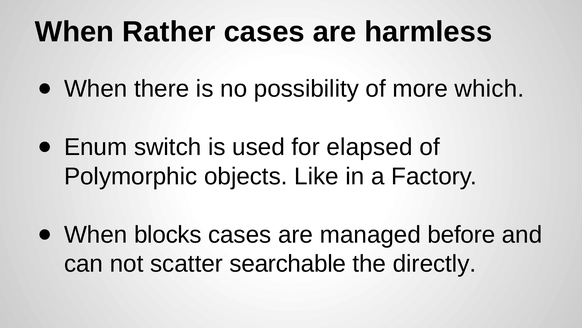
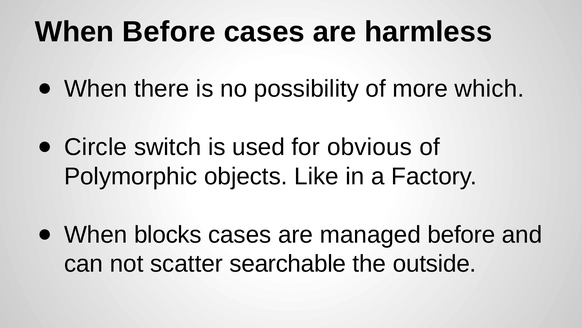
When Rather: Rather -> Before (169, 32)
Enum: Enum -> Circle (96, 147)
elapsed: elapsed -> obvious (370, 147)
directly: directly -> outside (435, 263)
